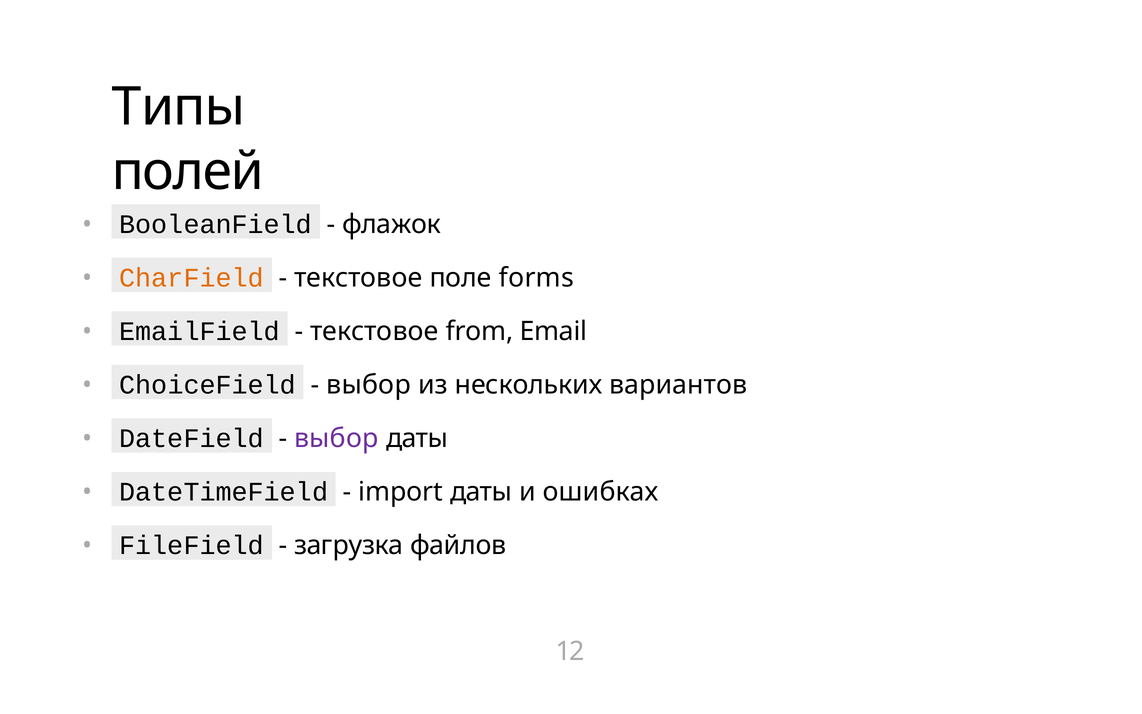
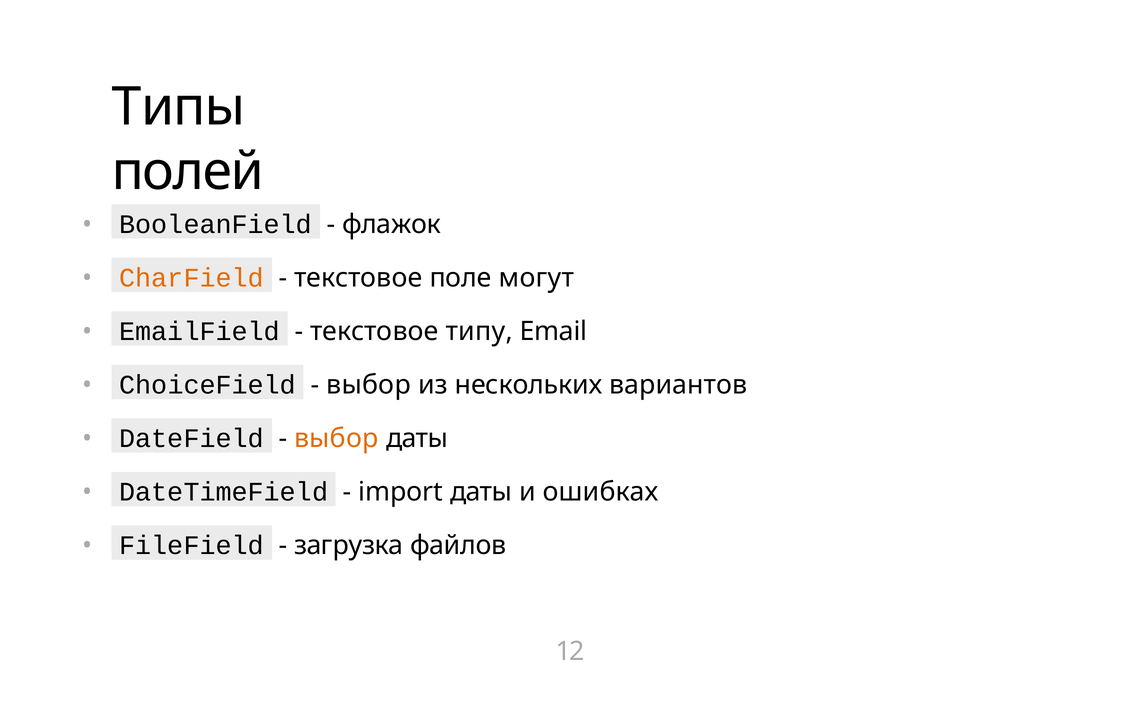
forms: forms -> могут (536, 278)
from: from -> типу (479, 331)
выбор colour: purple -> orange (336, 438)
